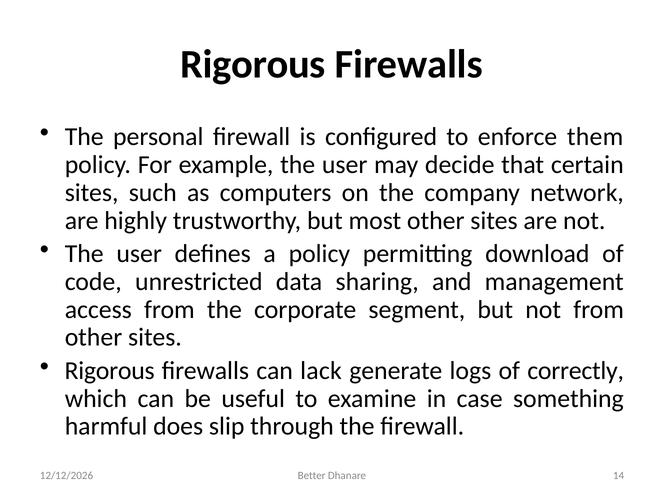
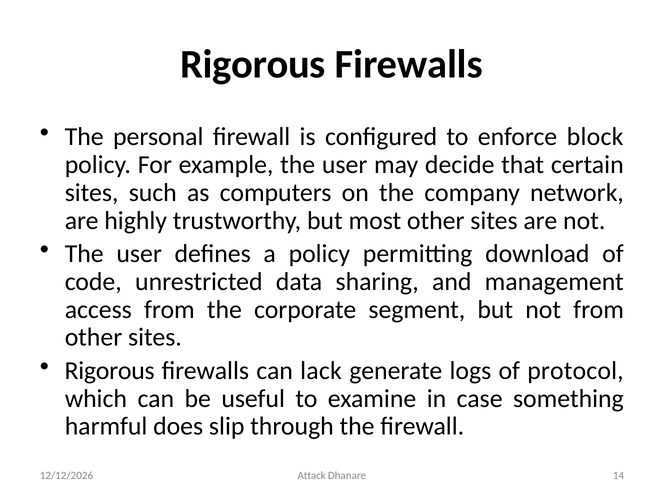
them: them -> block (595, 137)
correctly: correctly -> protocol (575, 371)
Better: Better -> Attack (312, 475)
